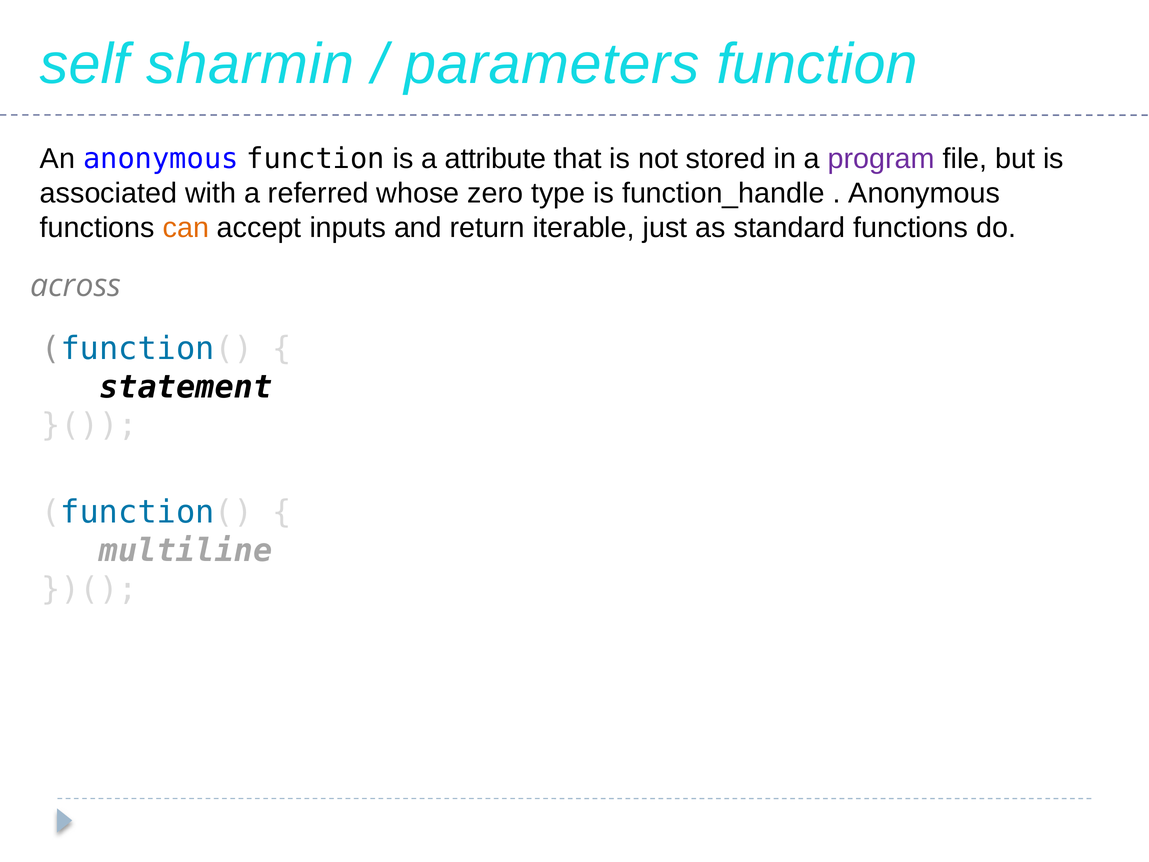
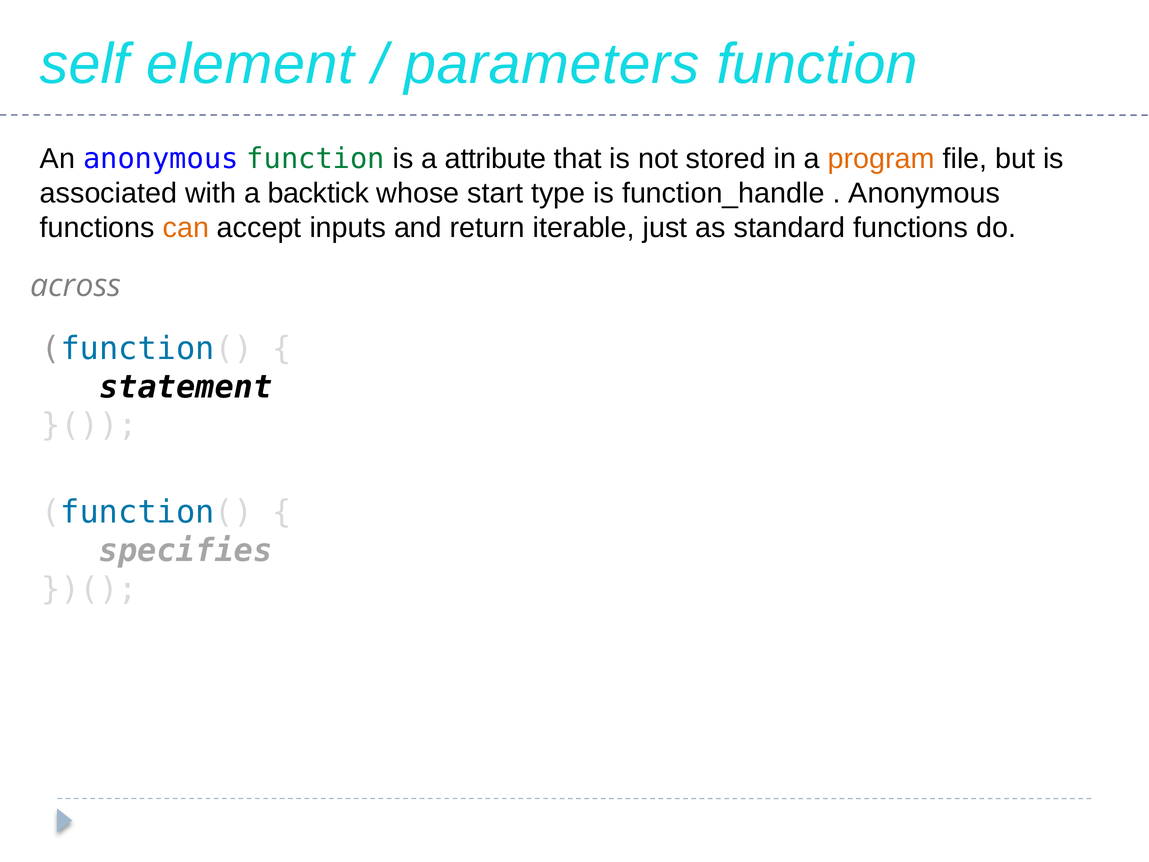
sharmin: sharmin -> element (250, 64)
function colour: black -> green (316, 159)
program colour: purple -> orange (881, 159)
referred: referred -> backtick (318, 193)
zero: zero -> start (495, 193)
multiline: multiline -> specifies (186, 551)
